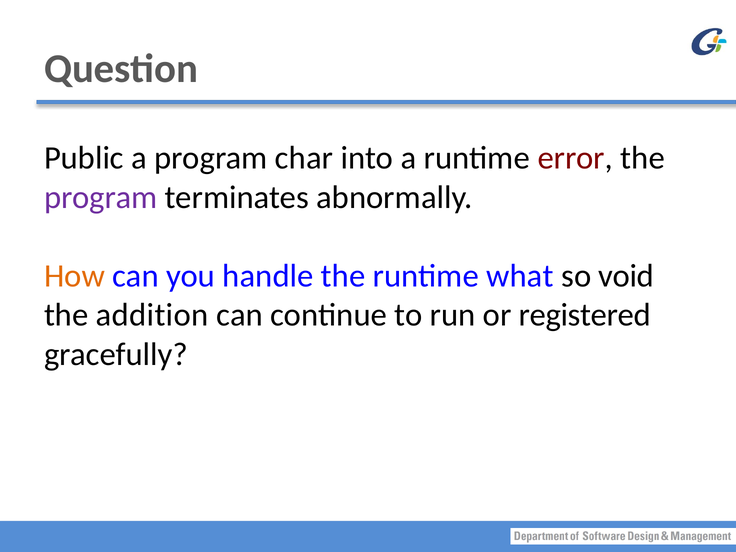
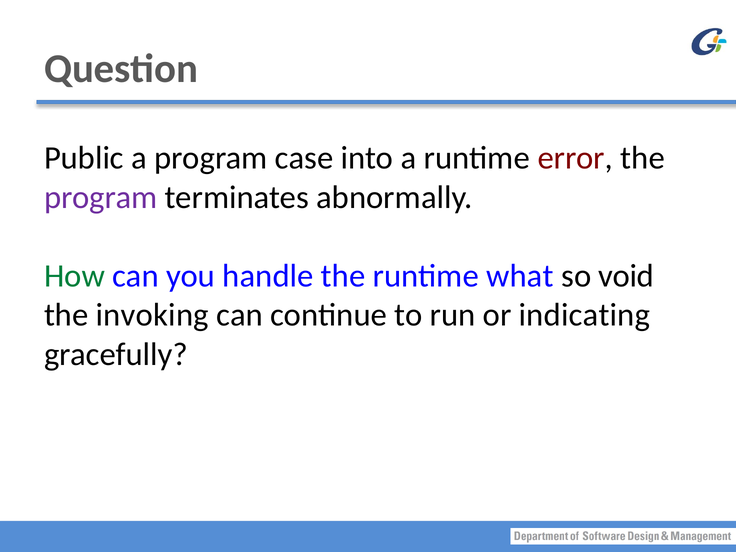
char: char -> case (304, 158)
How colour: orange -> green (75, 276)
addition: addition -> invoking (152, 315)
registered: registered -> indicating (584, 315)
